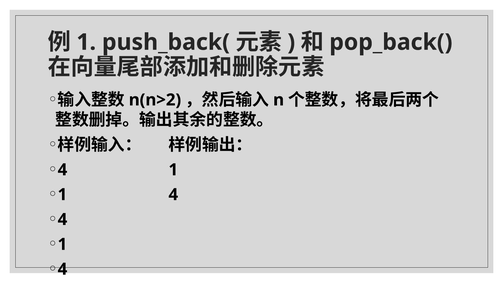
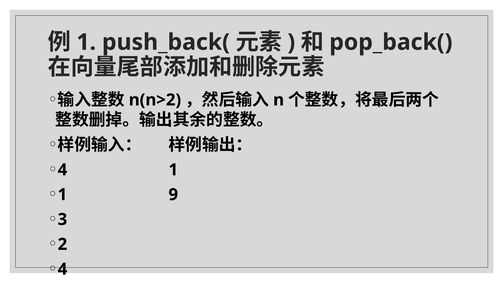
1 4: 4 -> 9 (173, 195)
4: 4 -> 3 (62, 219)
1: 1 -> 2 (62, 244)
